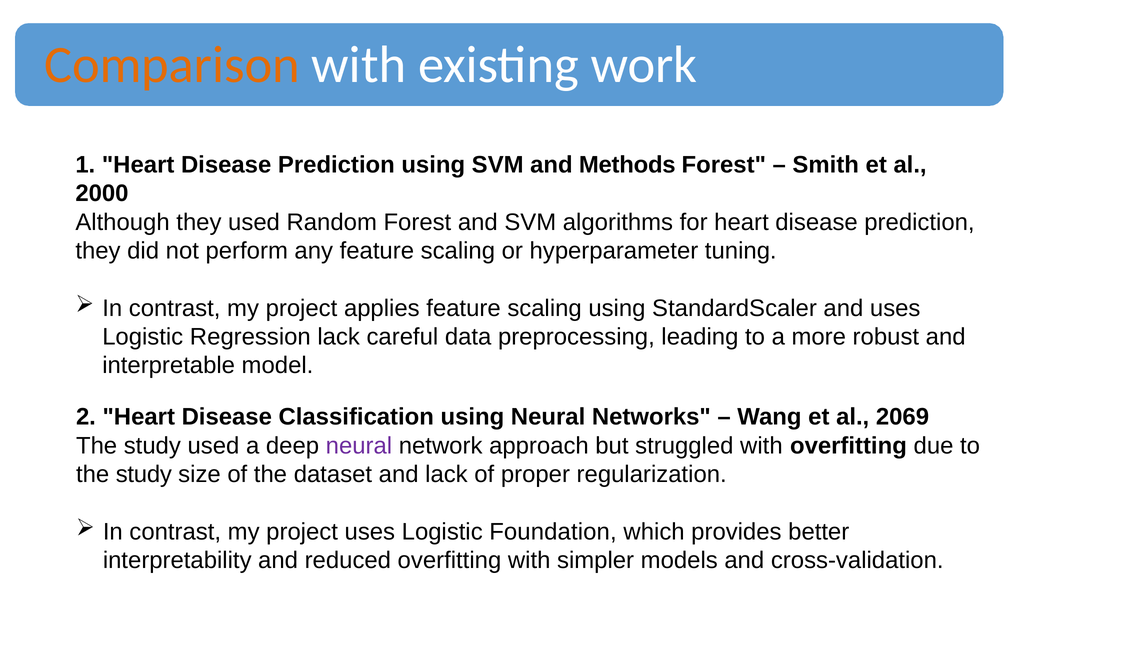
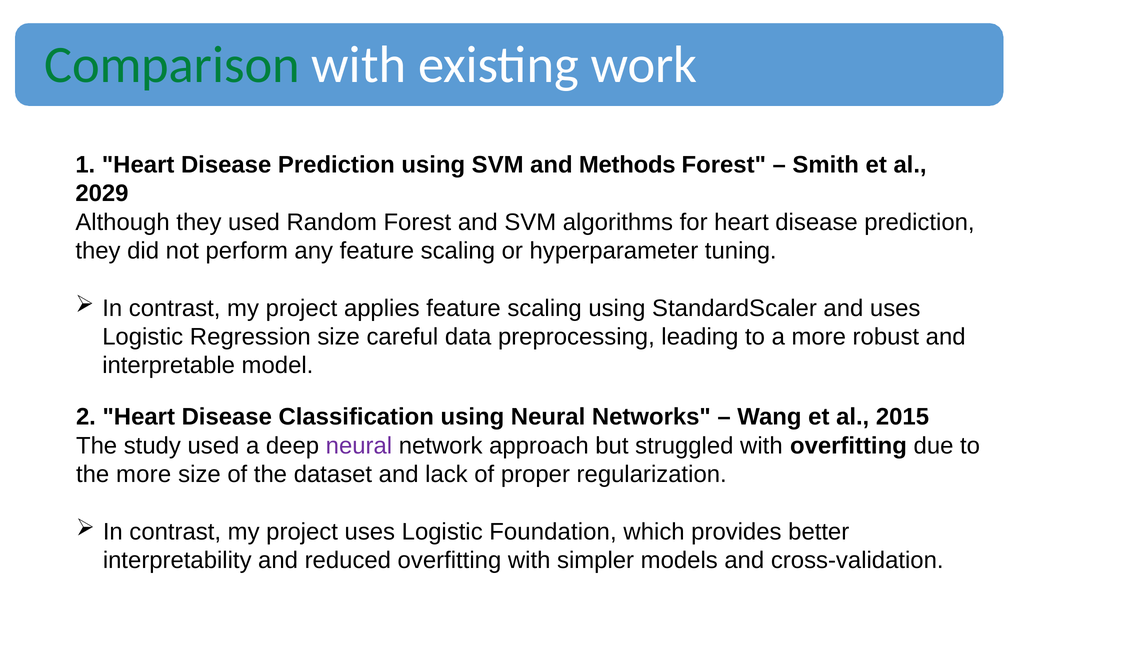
Comparison colour: orange -> green (172, 65)
2000: 2000 -> 2029 (102, 193)
Regression lack: lack -> size (339, 337)
2069: 2069 -> 2015 (902, 417)
study: study -> more (144, 474)
